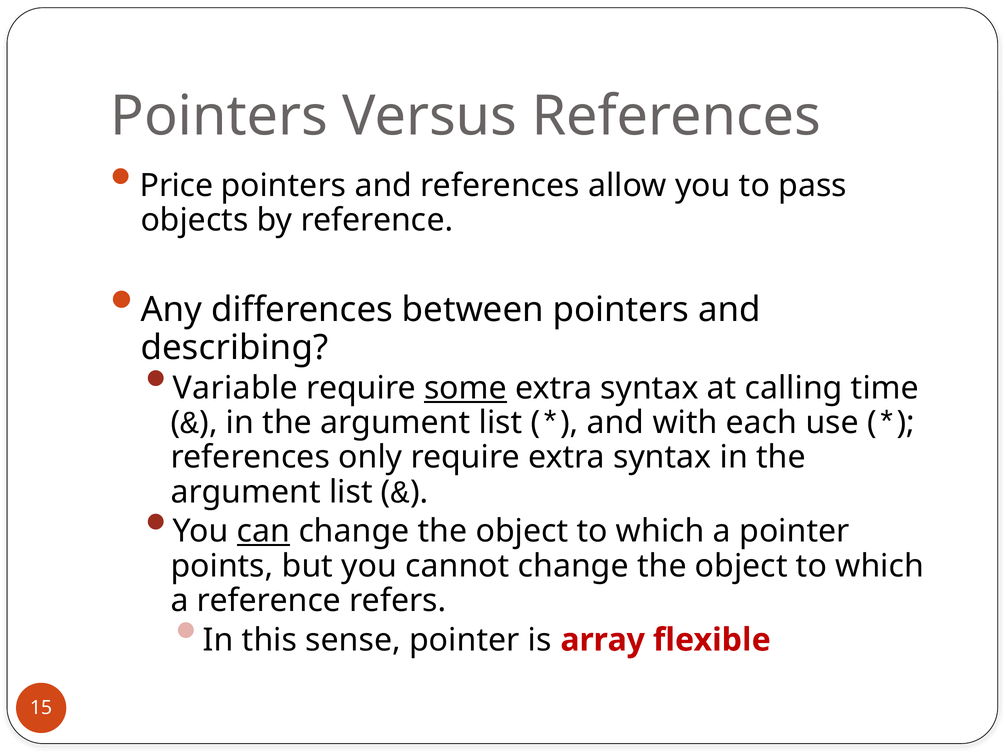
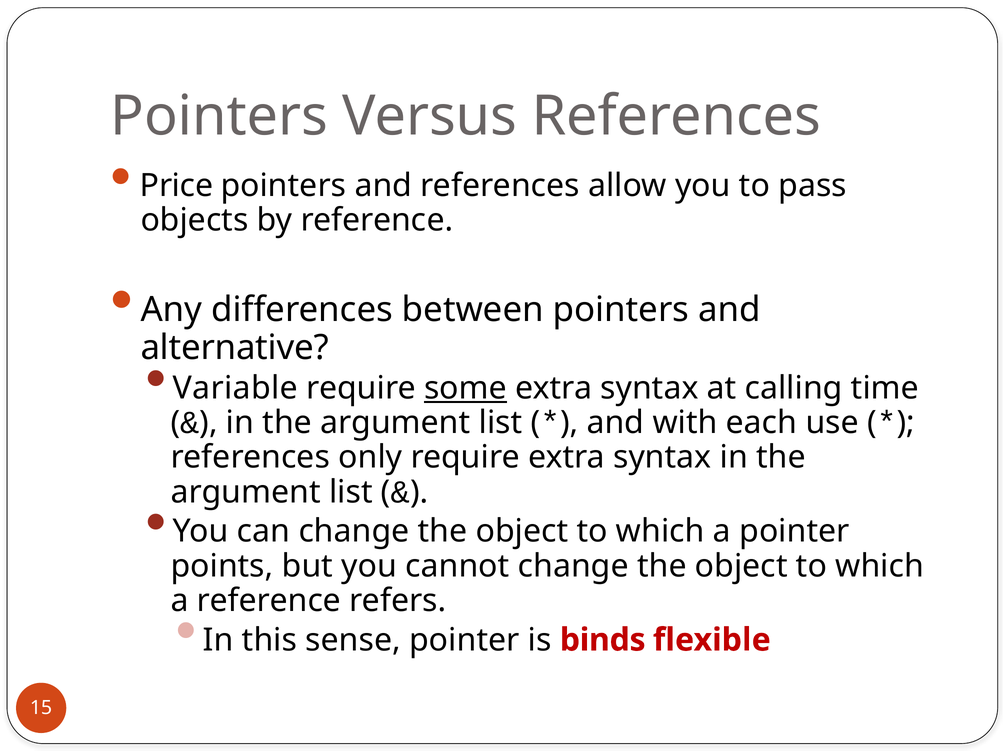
describing: describing -> alternative (235, 348)
can underline: present -> none (264, 531)
array: array -> binds (603, 640)
